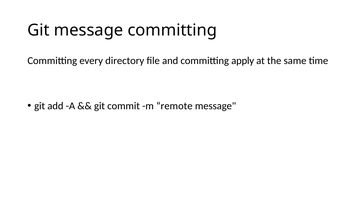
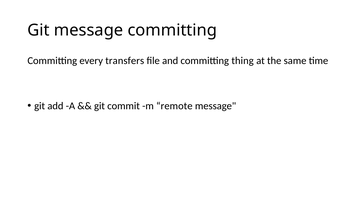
directory: directory -> transfers (125, 61)
apply: apply -> thing (243, 61)
